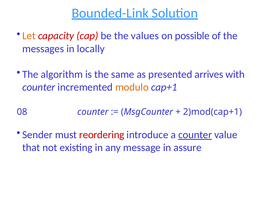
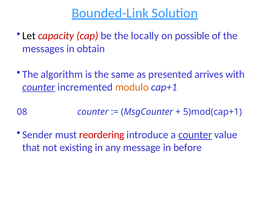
Let colour: orange -> black (29, 36)
values: values -> locally (145, 36)
locally: locally -> obtain (91, 49)
counter underline: none -> present (39, 87)
2)mod(cap+1: 2)mod(cap+1 -> 5)mod(cap+1 (212, 112)
assure: assure -> before (188, 148)
